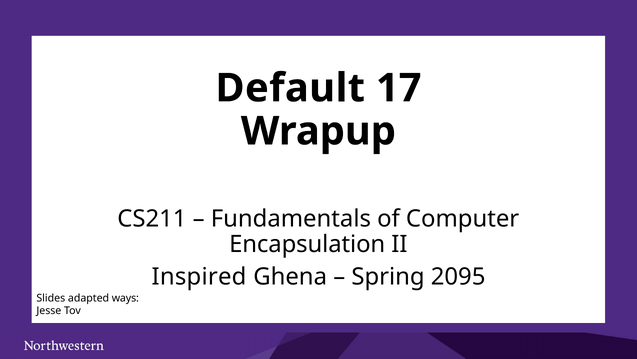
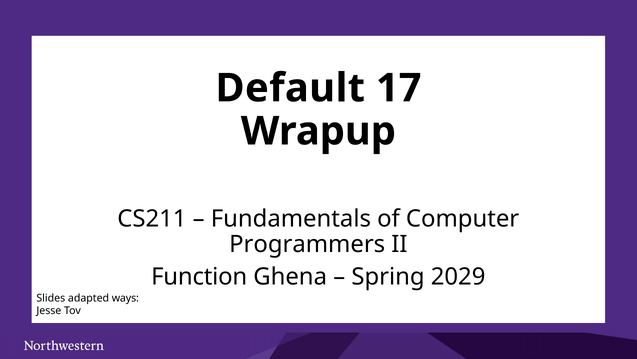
Encapsulation: Encapsulation -> Programmers (307, 244)
Inspired: Inspired -> Function (199, 277)
2095: 2095 -> 2029 (458, 277)
